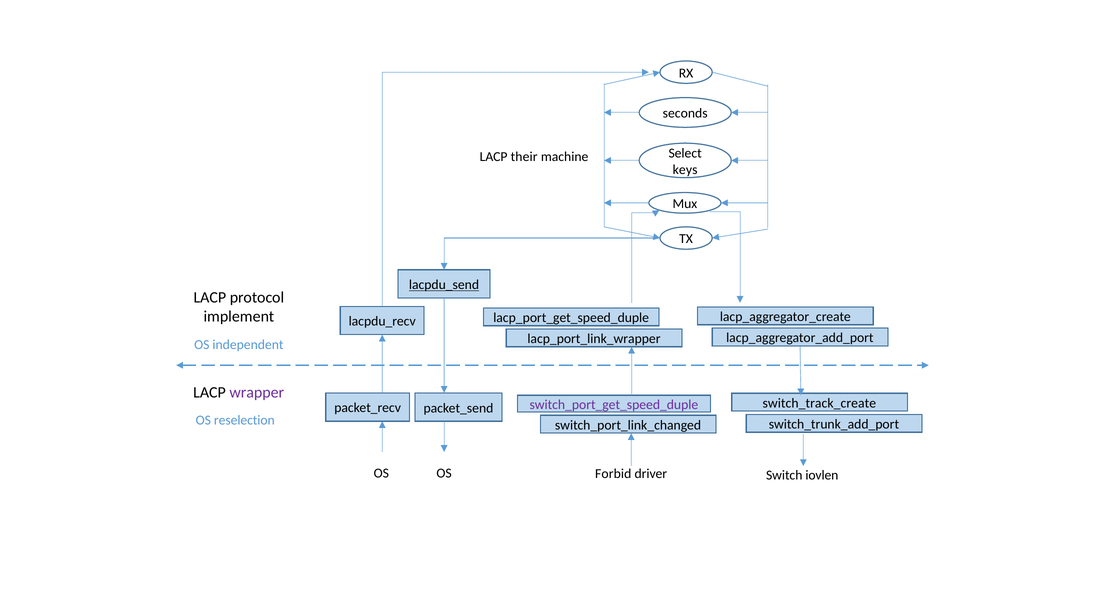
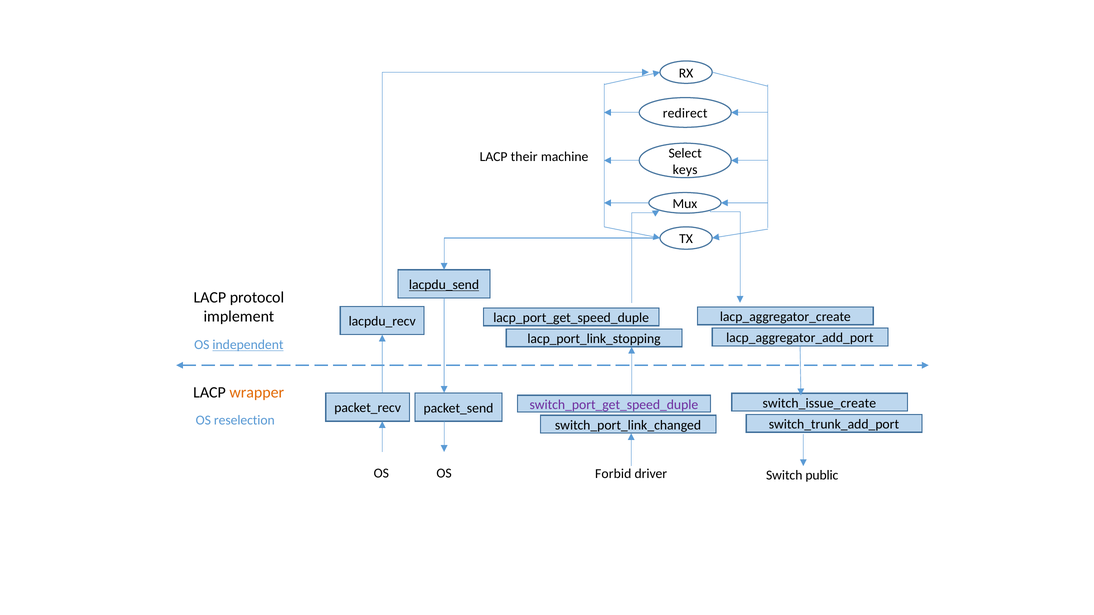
seconds: seconds -> redirect (685, 113)
lacp_port_link_wrapper: lacp_port_link_wrapper -> lacp_port_link_stopping (594, 339)
independent underline: none -> present (248, 345)
wrapper colour: purple -> orange (257, 393)
switch_track_create: switch_track_create -> switch_issue_create (819, 403)
iovlen: iovlen -> public (822, 475)
